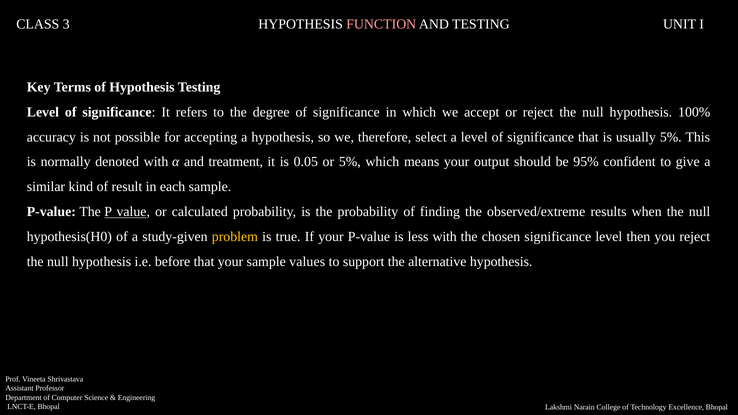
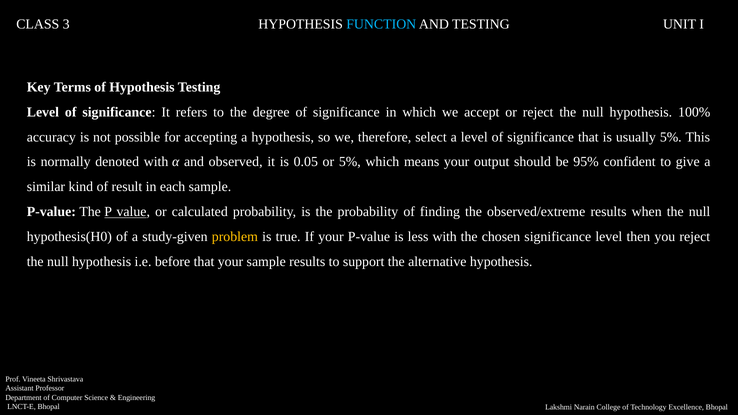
FUNCTION colour: pink -> light blue (381, 24)
treatment: treatment -> observed (236, 162)
sample values: values -> results (307, 262)
